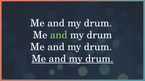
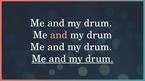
and colour: light green -> pink (59, 35)
